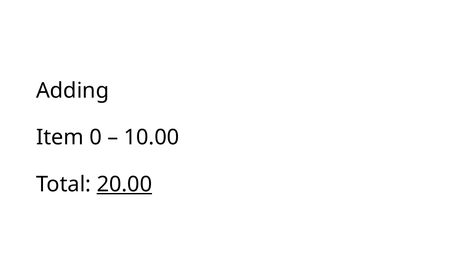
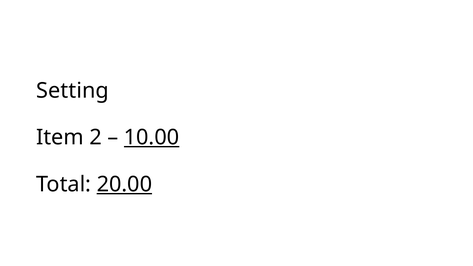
Adding: Adding -> Setting (73, 91)
0: 0 -> 2 (96, 137)
10.00 underline: none -> present (152, 137)
